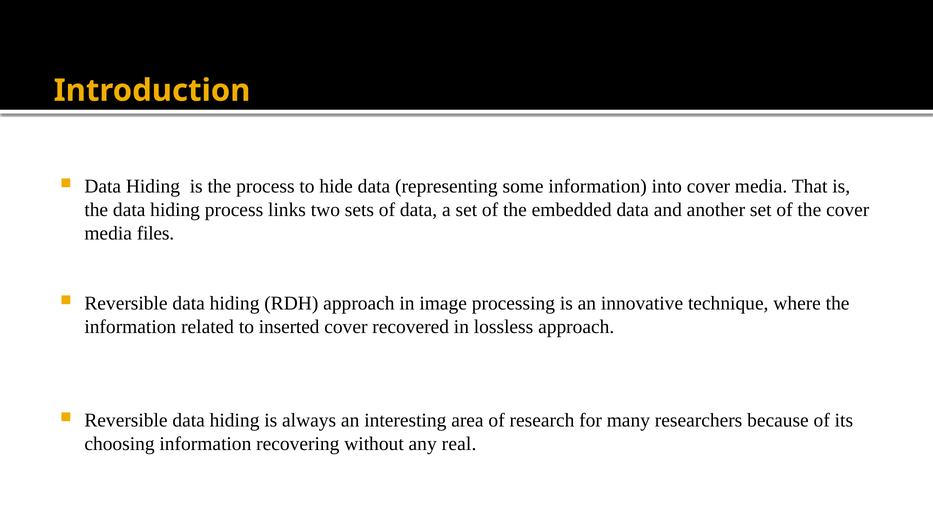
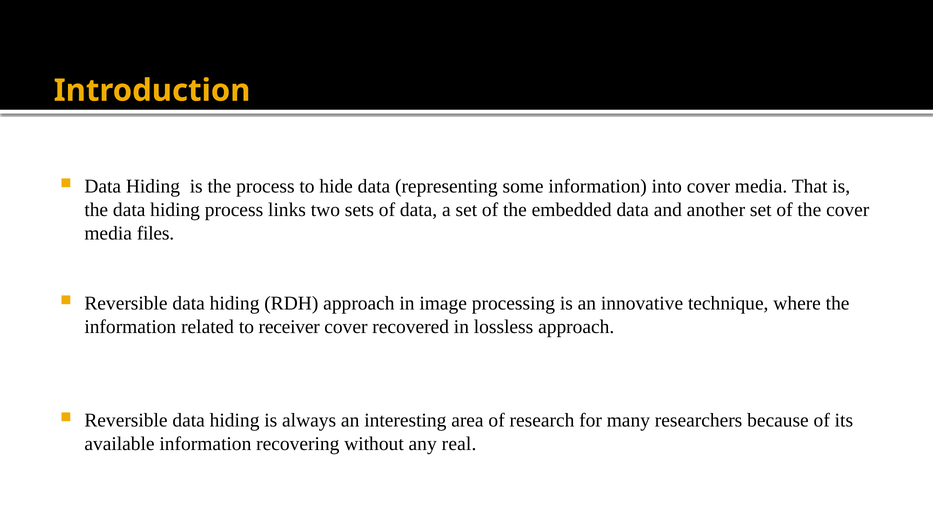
inserted: inserted -> receiver (289, 327)
choosing: choosing -> available (120, 443)
